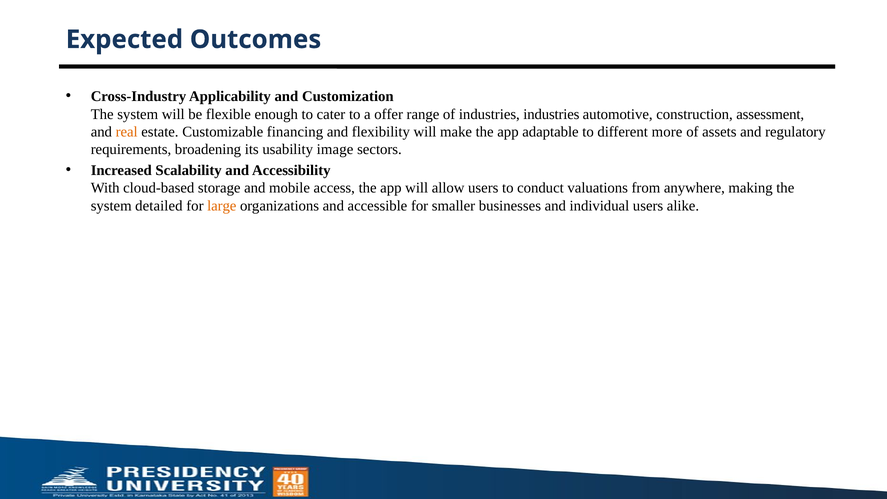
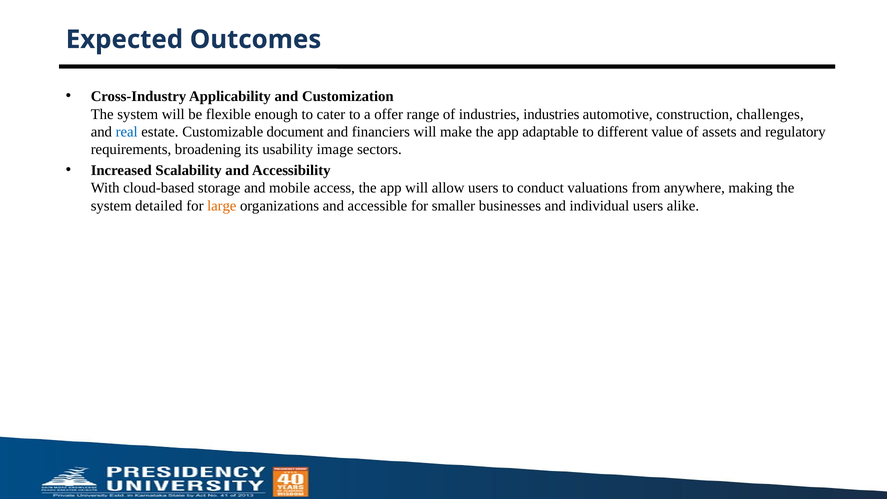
assessment: assessment -> challenges (770, 114)
real colour: orange -> blue (127, 132)
financing: financing -> document (295, 132)
flexibility: flexibility -> financiers (381, 132)
more: more -> value (667, 132)
